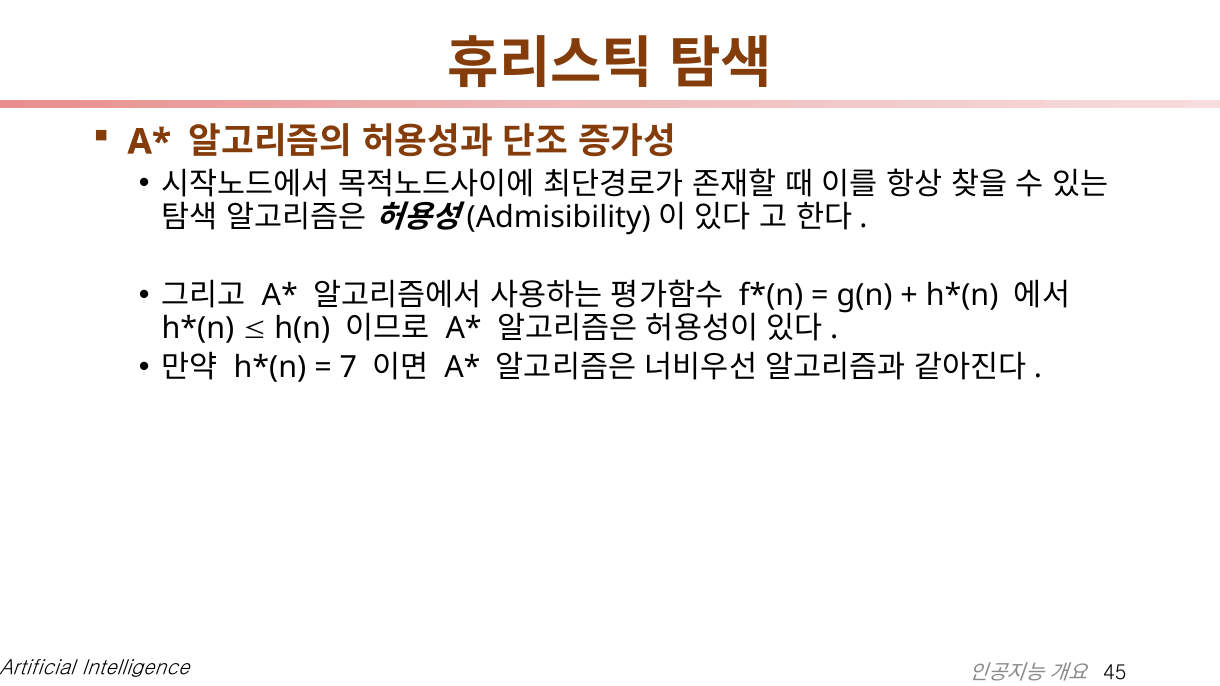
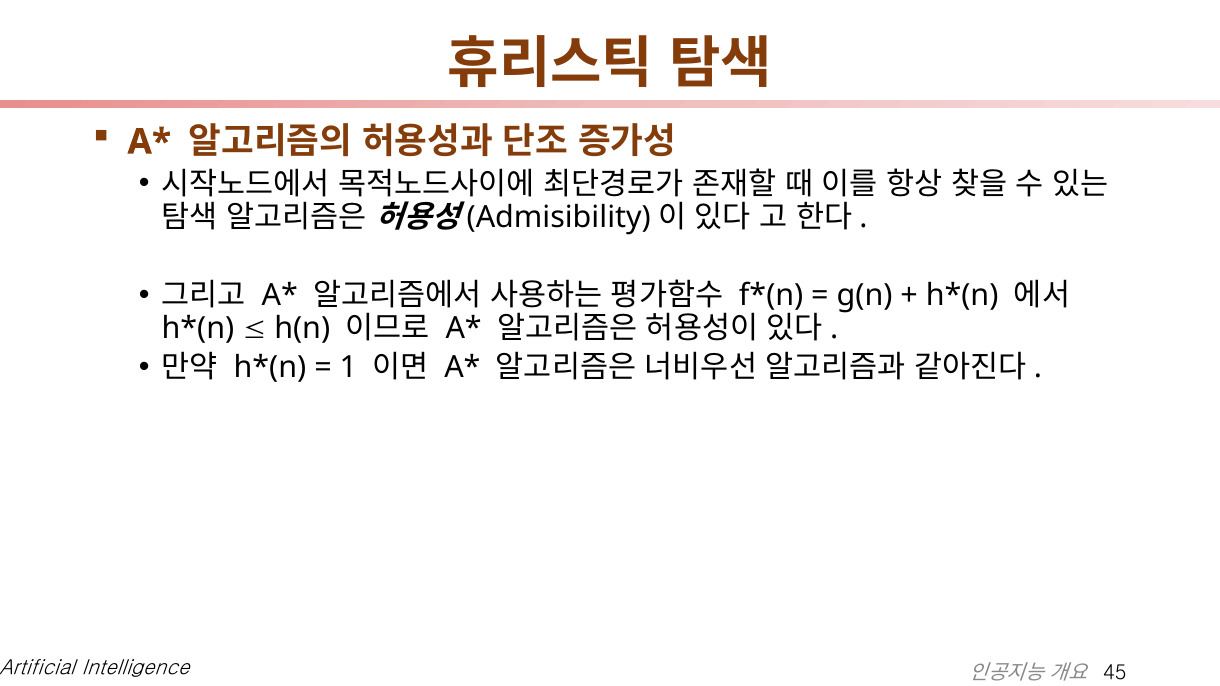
7: 7 -> 1 (348, 368)
